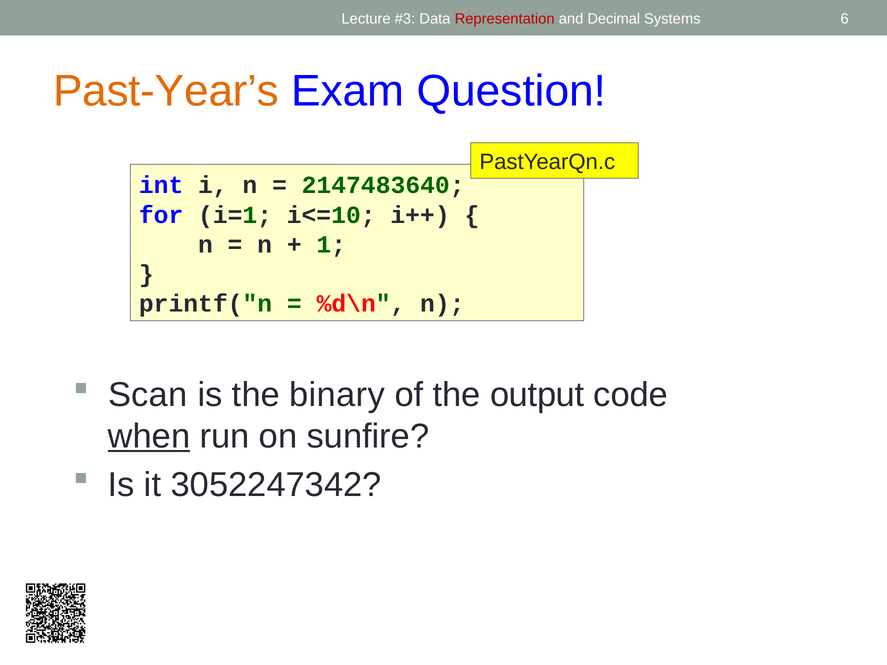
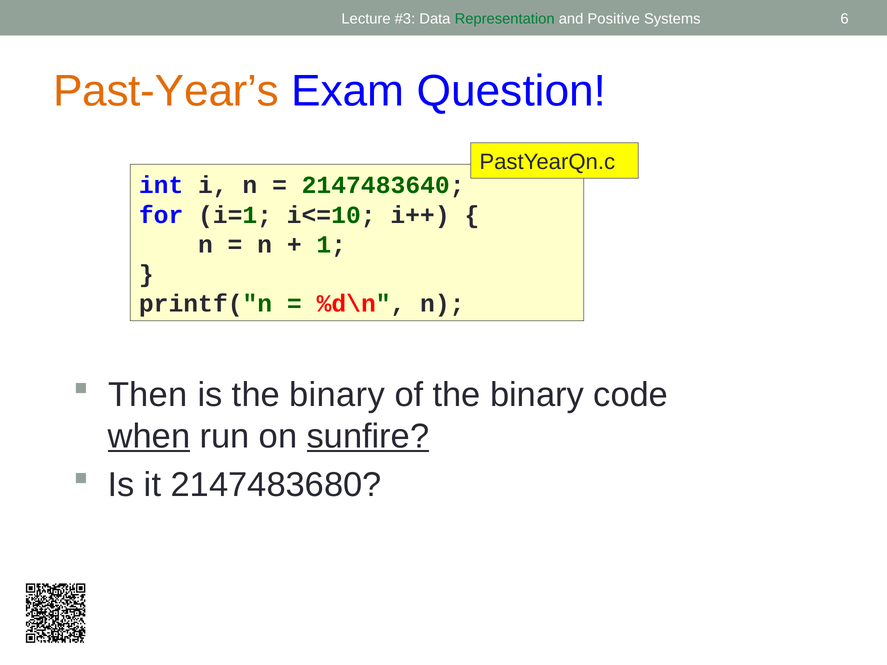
Representation colour: red -> green (505, 19)
Decimal: Decimal -> Positive (614, 19)
Scan: Scan -> Then (148, 395)
of the output: output -> binary (537, 395)
sunfire underline: none -> present (368, 436)
3052247342: 3052247342 -> 2147483680 (276, 485)
